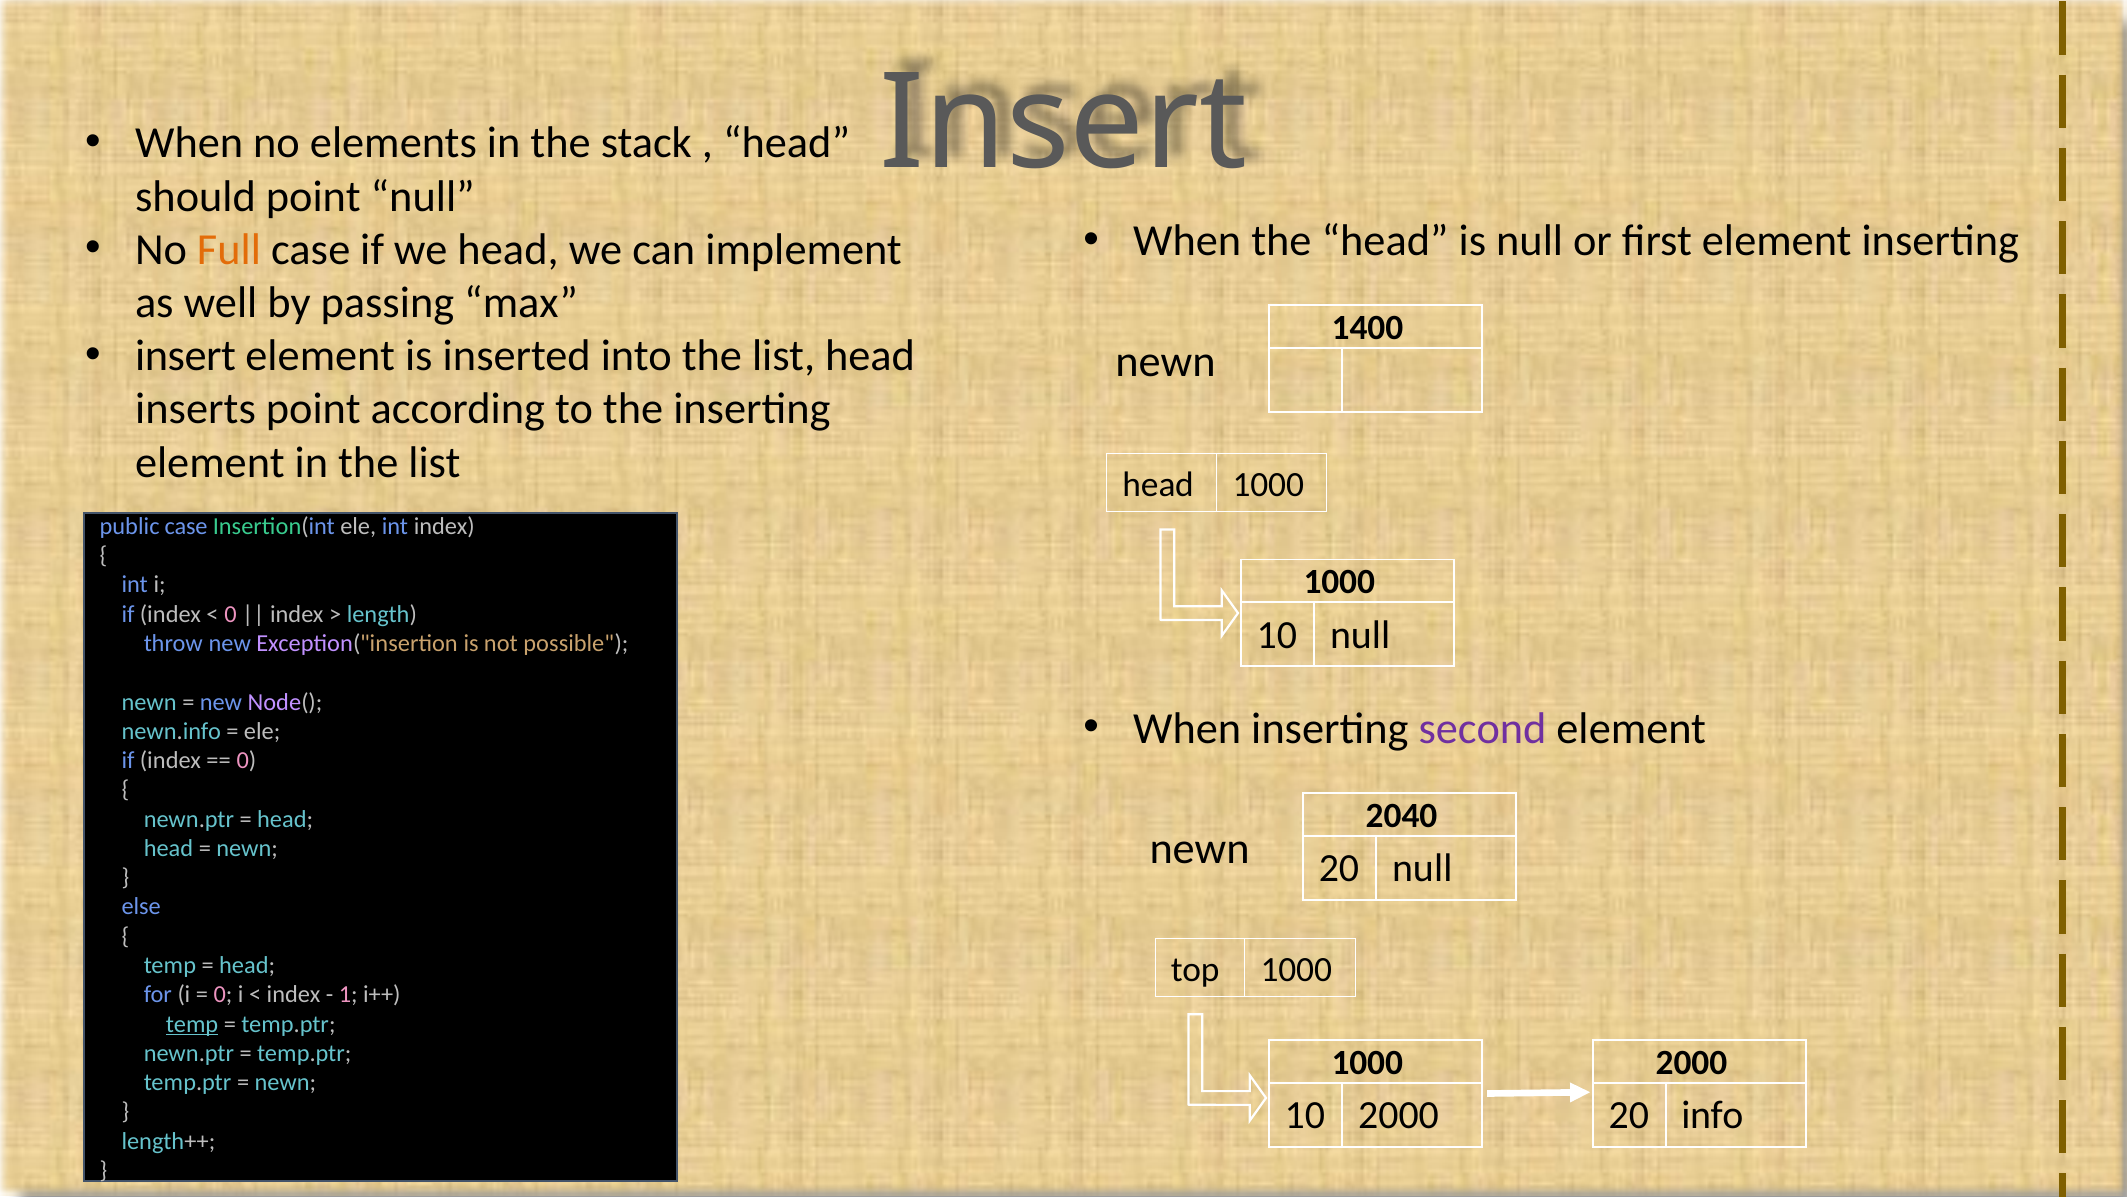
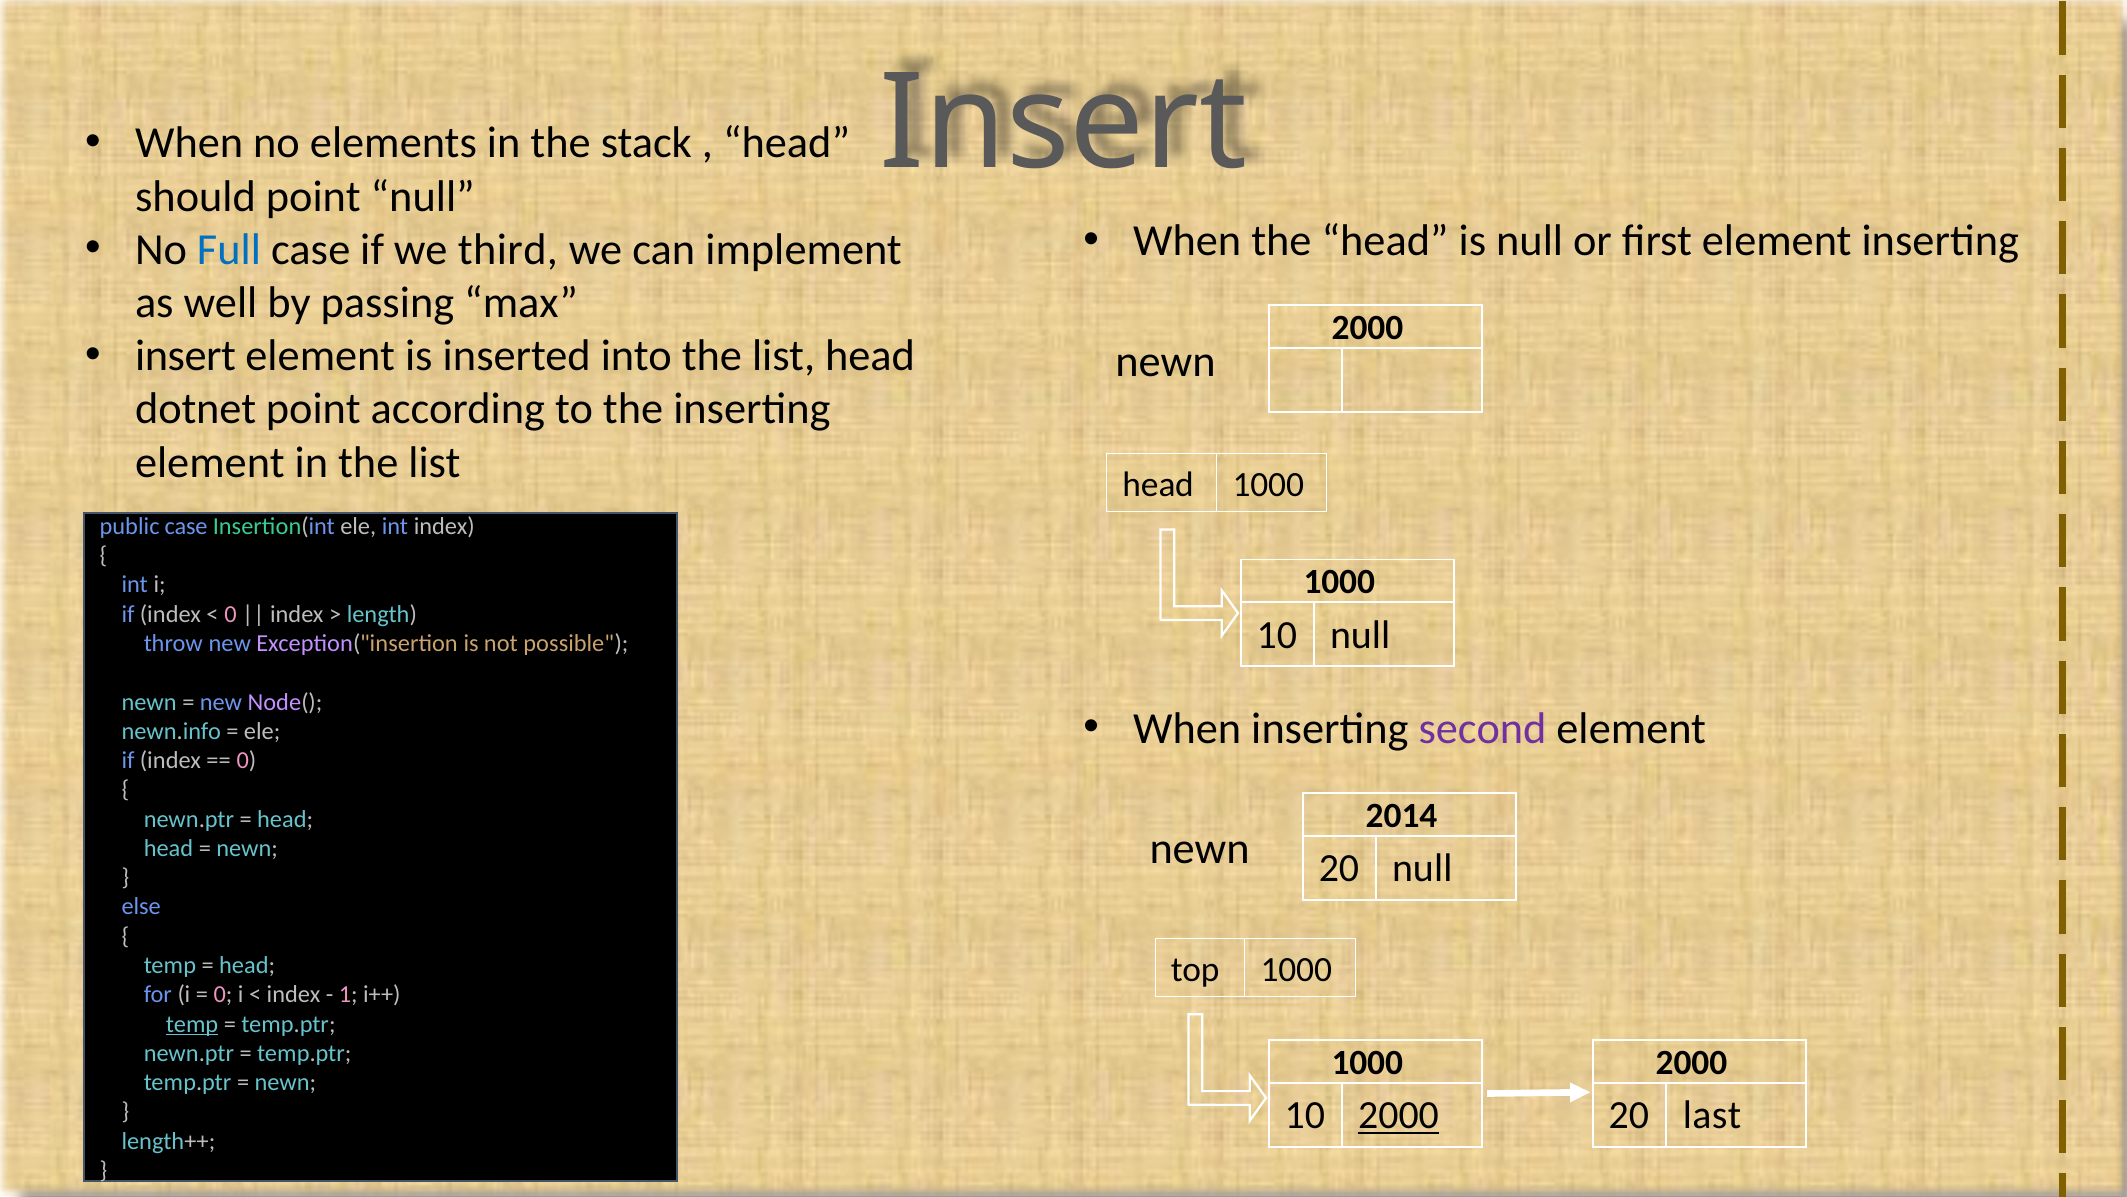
Full colour: orange -> blue (229, 250)
we head: head -> third (508, 250)
1400: 1400 -> 2000 (1367, 327)
inserts: inserts -> dotnet (196, 409)
2040: 2040 -> 2014 (1402, 815)
2000 underline: none -> present (1399, 1115)
info: info -> last (1712, 1115)
